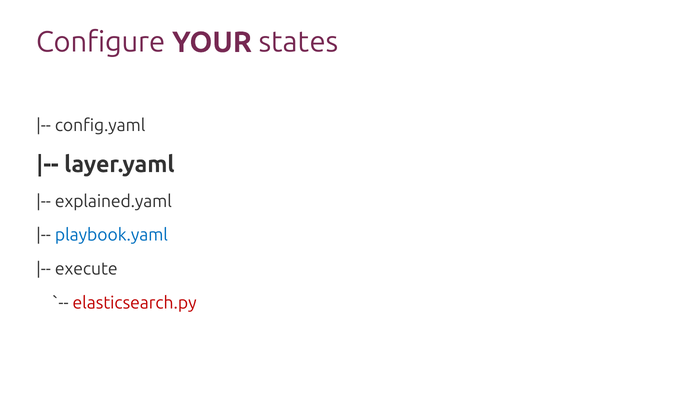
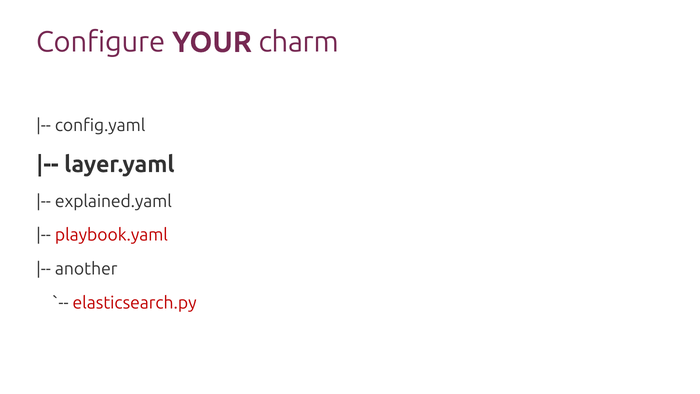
states: states -> charm (299, 42)
playbook.yaml colour: blue -> red (111, 235)
execute: execute -> another (86, 269)
